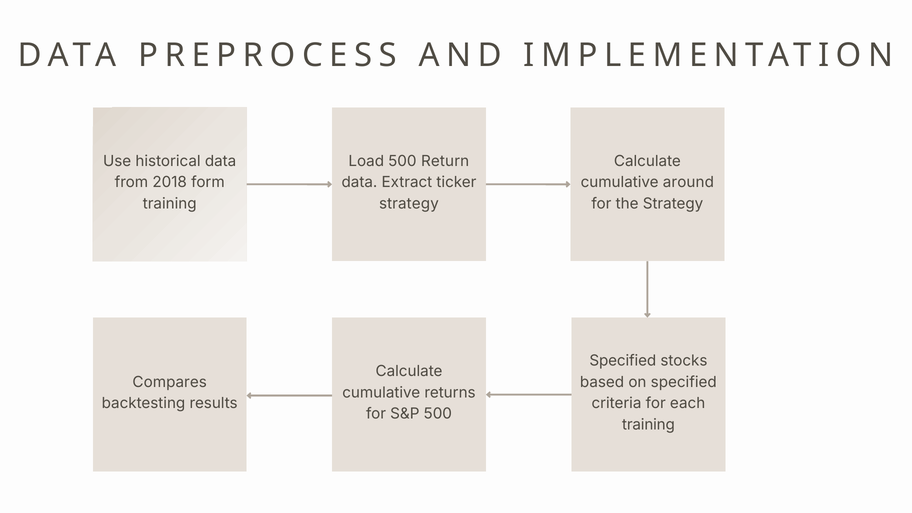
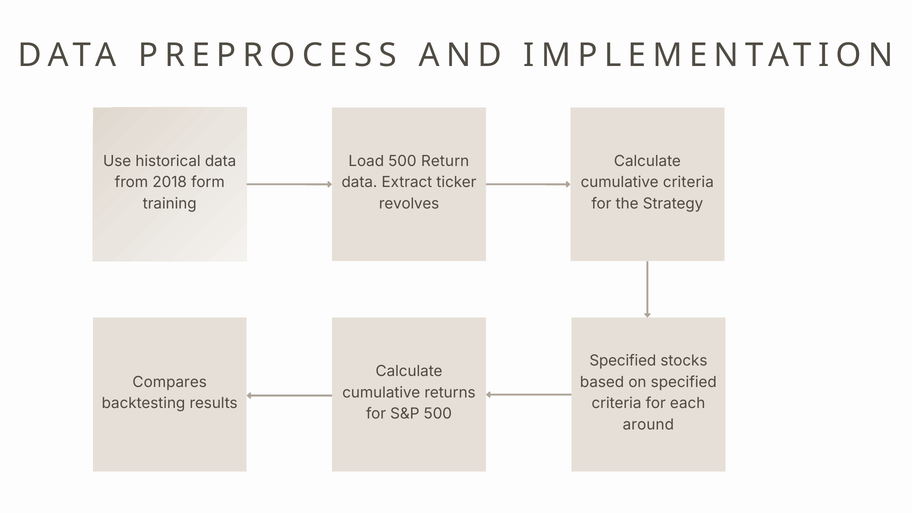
cumulative around: around -> criteria (688, 182)
strategy: strategy -> revolves (409, 204)
training: training -> around (648, 425)
